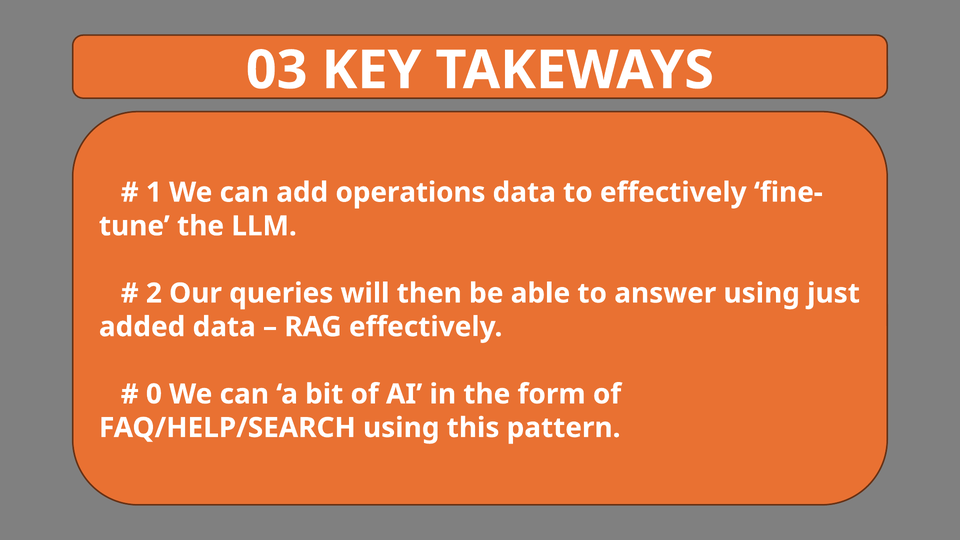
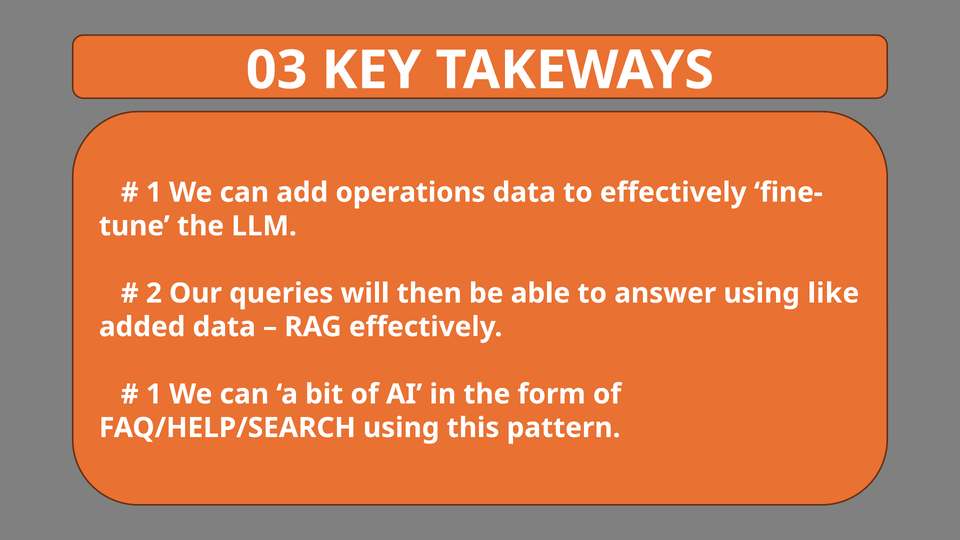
just: just -> like (833, 293)
0: 0 -> 1 (154, 394)
